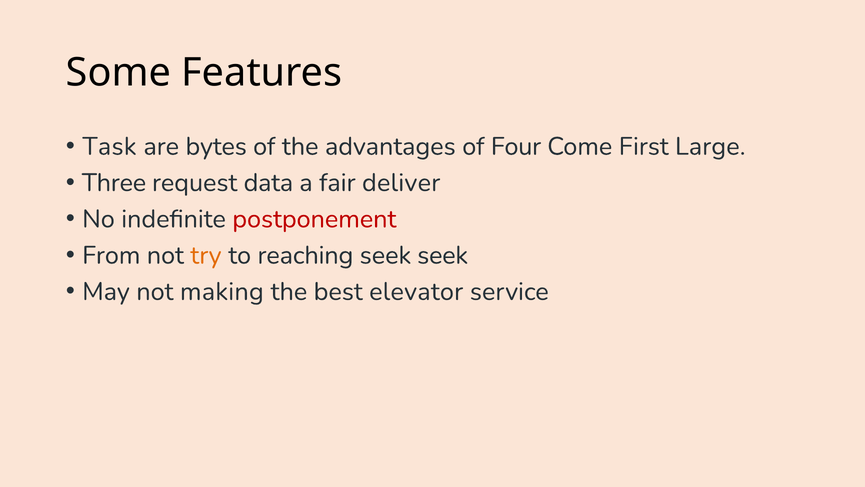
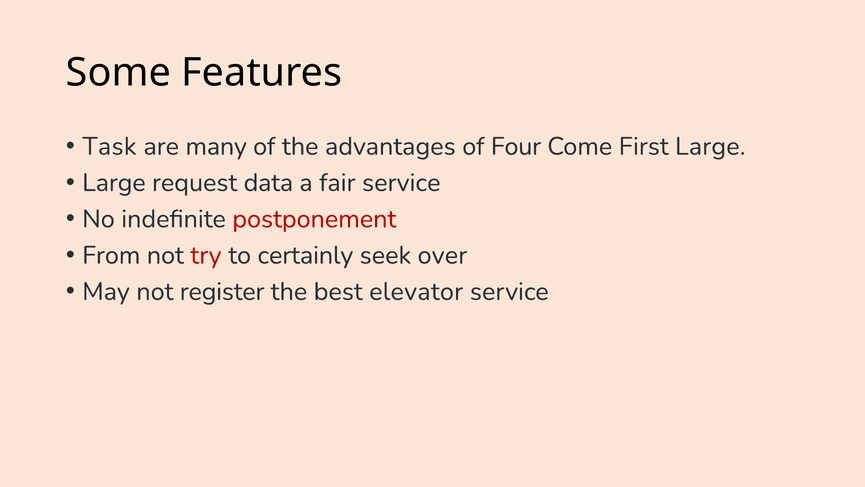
bytes: bytes -> many (216, 146)
Three: Three -> Large (114, 183)
fair deliver: deliver -> service (401, 183)
try colour: orange -> red (206, 255)
reaching: reaching -> certainly (305, 255)
seek seek: seek -> over (442, 255)
making: making -> register (222, 291)
